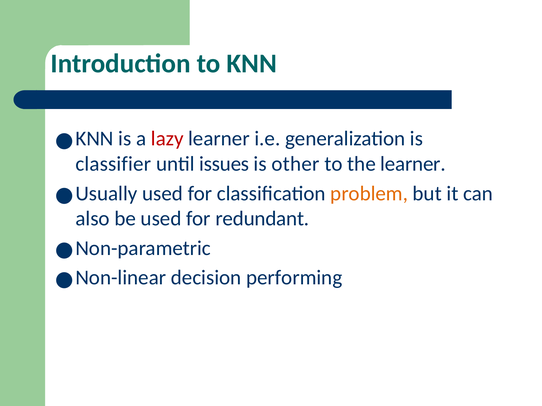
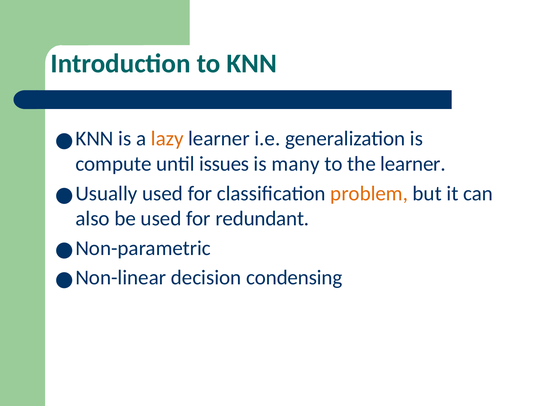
lazy colour: red -> orange (167, 139)
classifier: classifier -> compute (113, 164)
other: other -> many (295, 164)
performing: performing -> condensing (294, 278)
